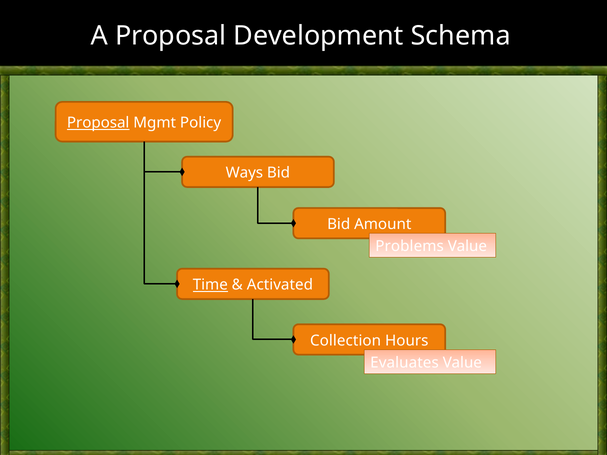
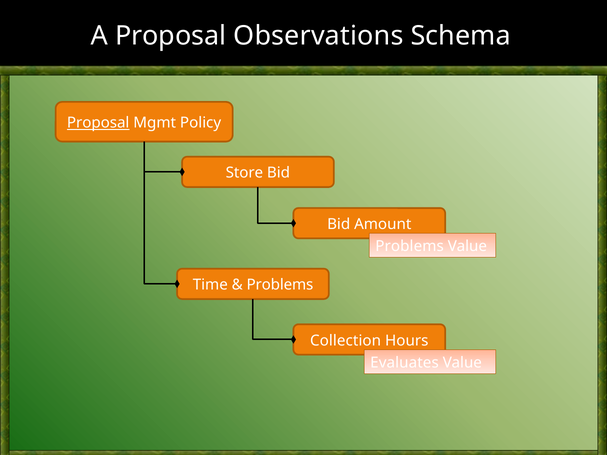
Development: Development -> Observations (318, 36)
Ways: Ways -> Store (244, 173)
Time underline: present -> none (210, 285)
Activated: Activated -> Problems (280, 285)
